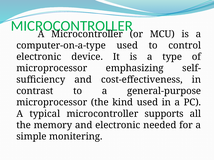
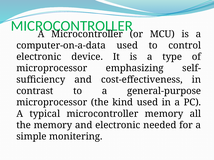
computer-on-a-type: computer-on-a-type -> computer-on-a-data (61, 46)
microcontroller supports: supports -> memory (164, 114)
